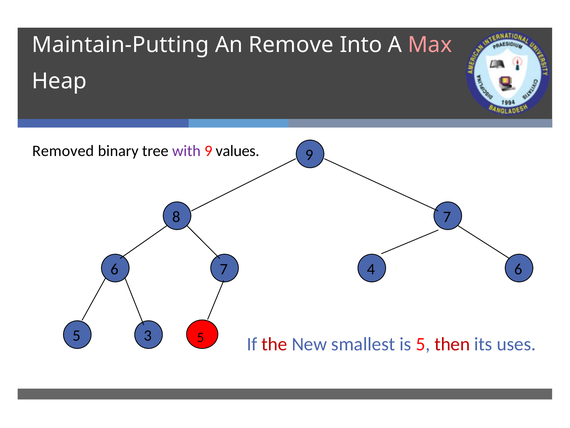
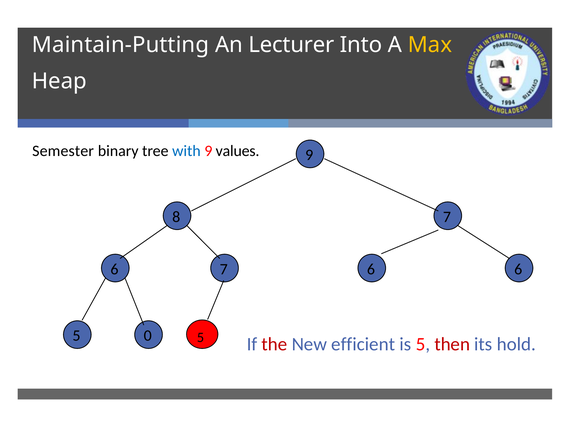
Remove: Remove -> Lecturer (291, 45)
Max colour: pink -> yellow (430, 45)
Removed: Removed -> Semester (63, 151)
with colour: purple -> blue (186, 151)
7 4: 4 -> 6 (371, 269)
3: 3 -> 0 (148, 335)
smallest: smallest -> efficient (363, 344)
uses: uses -> hold (516, 344)
